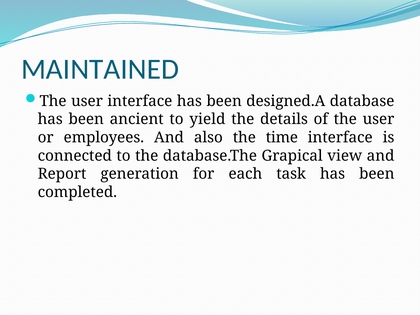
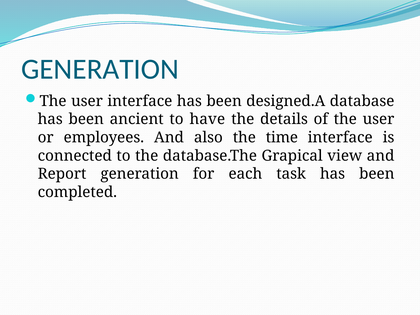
MAINTAINED: MAINTAINED -> GENERATION (100, 69)
yield: yield -> have (207, 119)
